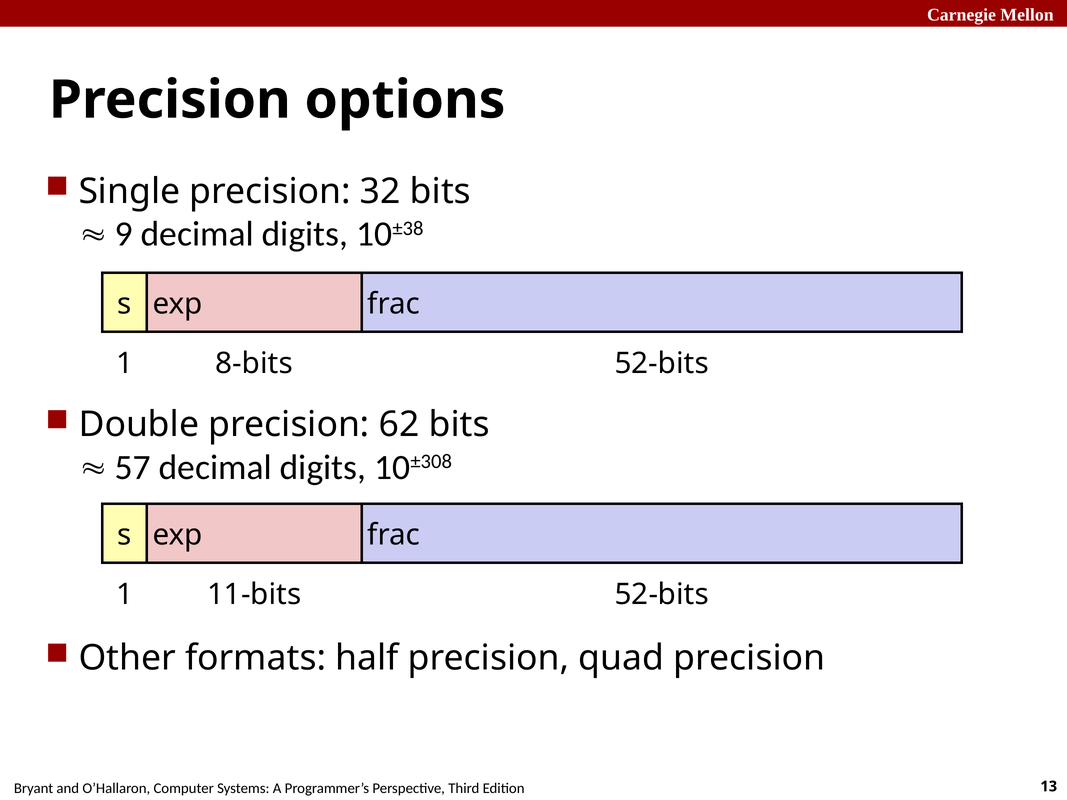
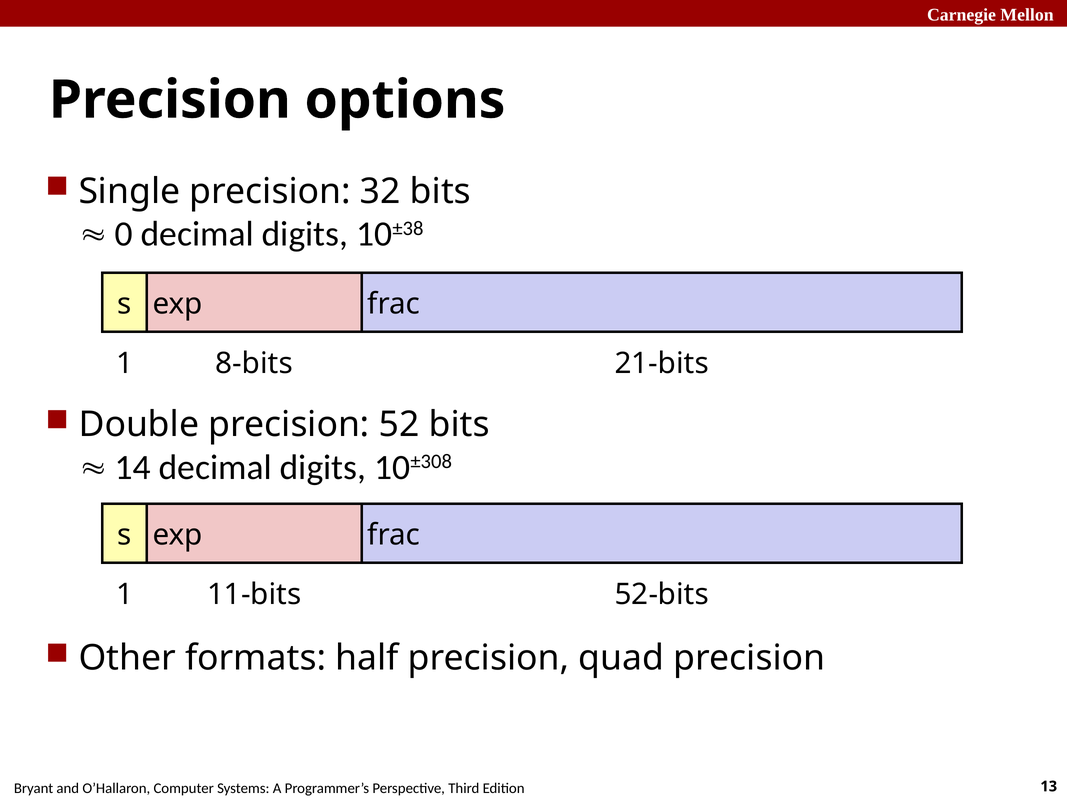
9: 9 -> 0 (124, 234)
8-bits 52-bits: 52-bits -> 21-bits (662, 363)
62: 62 -> 52 (399, 425)
57: 57 -> 14 (133, 468)
